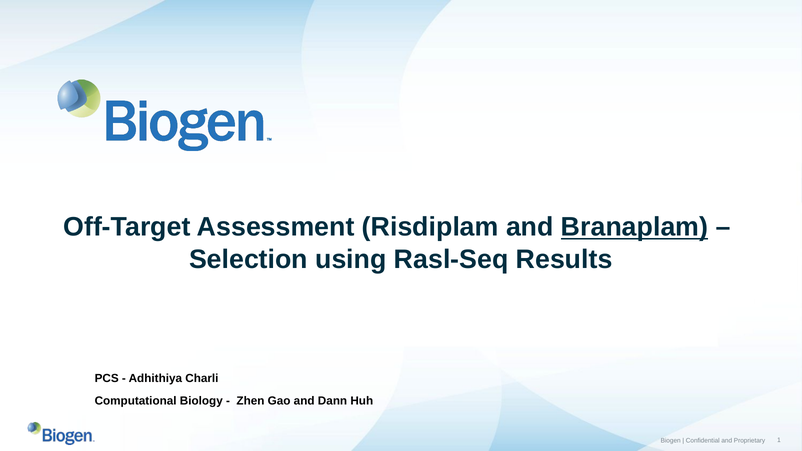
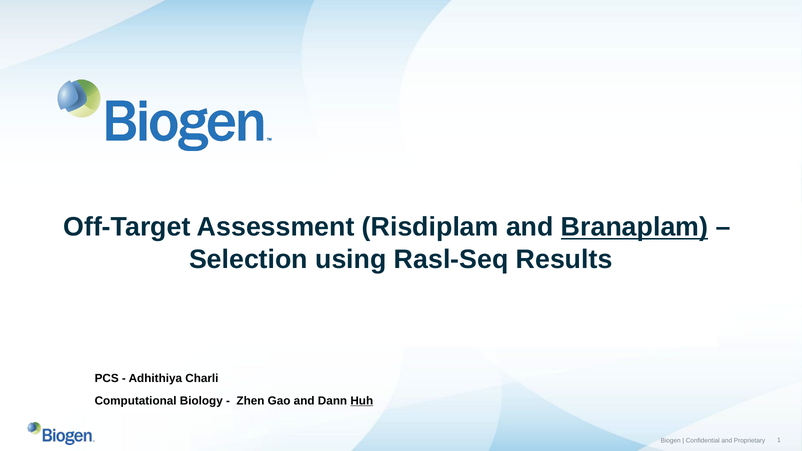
Huh underline: none -> present (362, 401)
